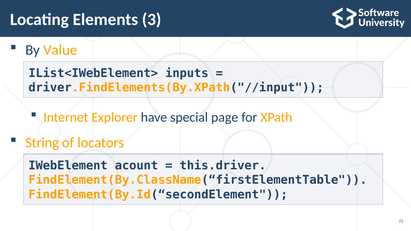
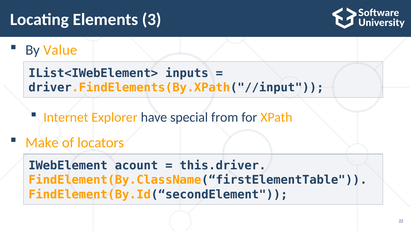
page: page -> from (225, 117)
String: String -> Make (42, 143)
